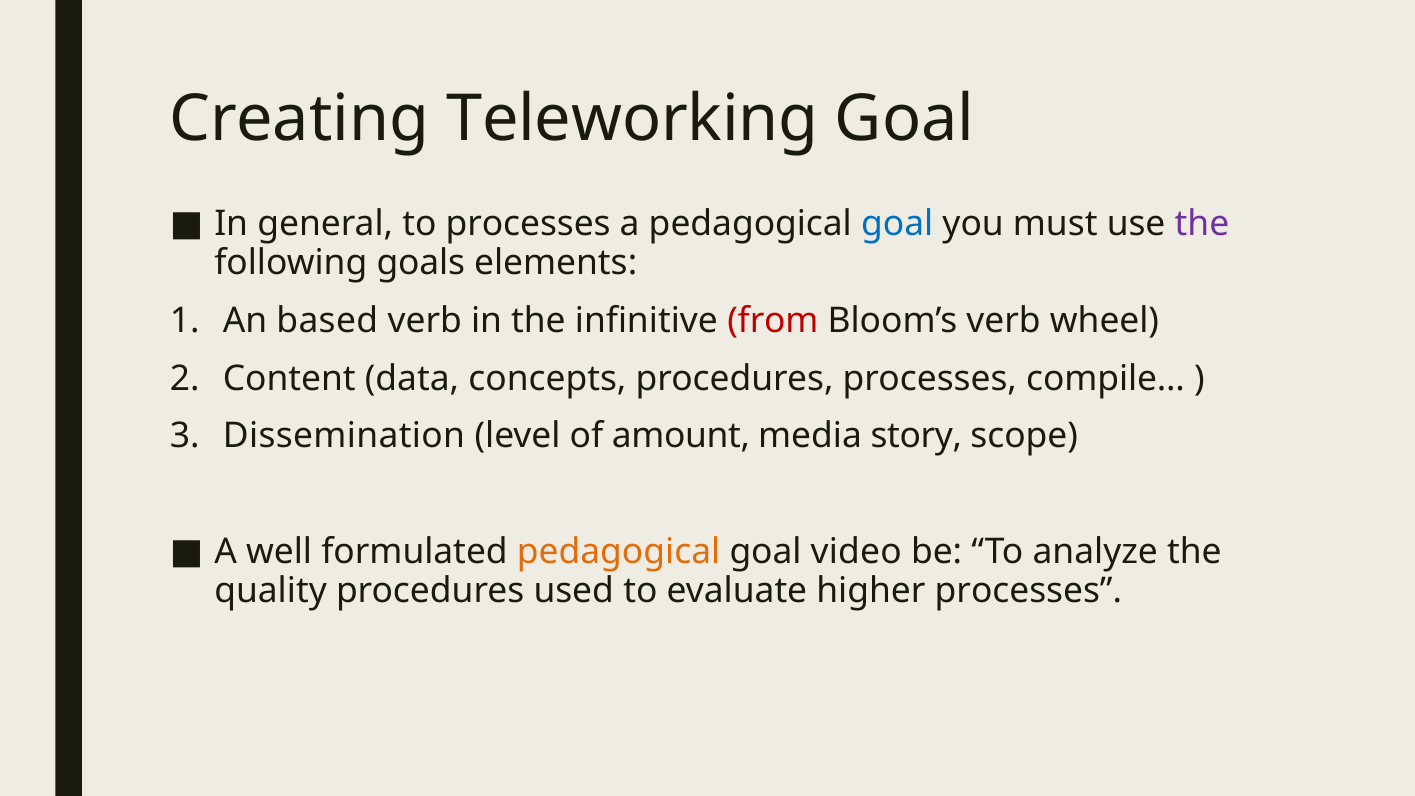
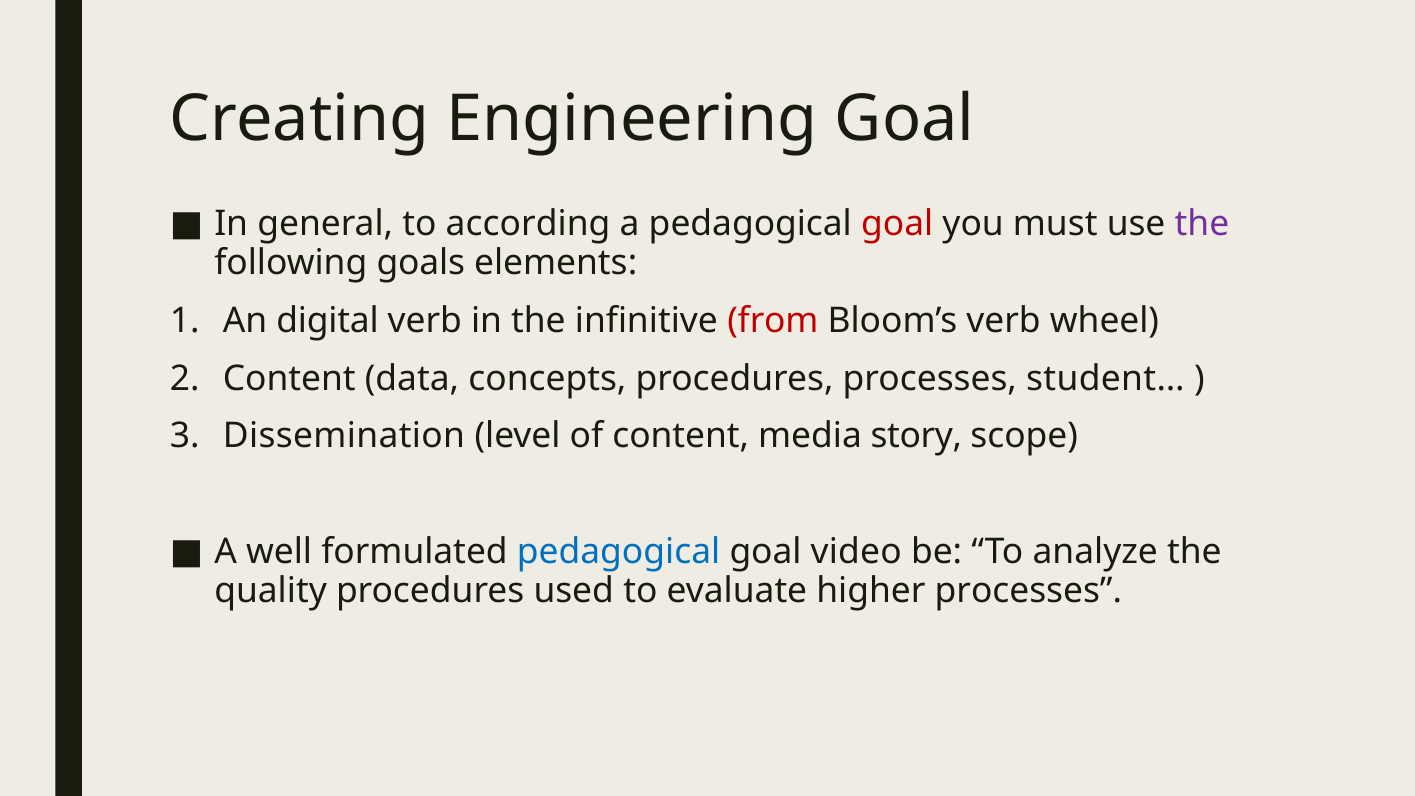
Teleworking: Teleworking -> Engineering (632, 119)
to processes: processes -> according (528, 223)
goal colour: blue -> red (897, 223)
based: based -> digital (328, 321)
compile…: compile… -> student… (1105, 378)
of amount: amount -> content (681, 436)
pedagogical colour: orange -> blue (619, 551)
